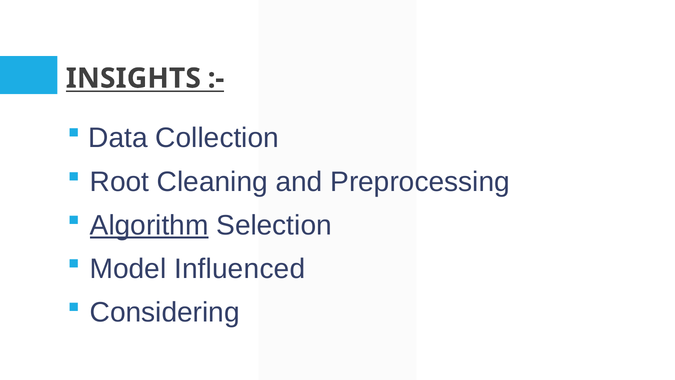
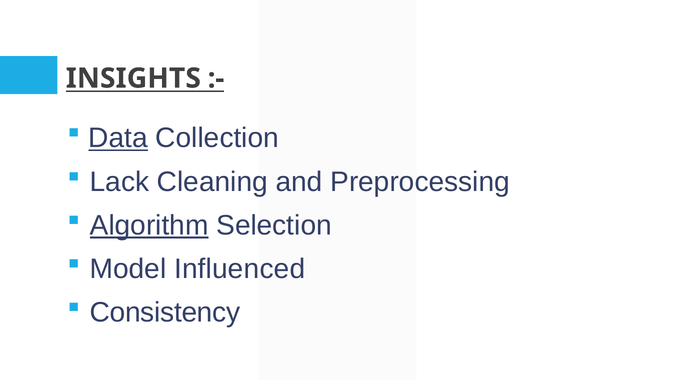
Data underline: none -> present (118, 138)
Root: Root -> Lack (120, 182)
Considering: Considering -> Consistency (165, 312)
